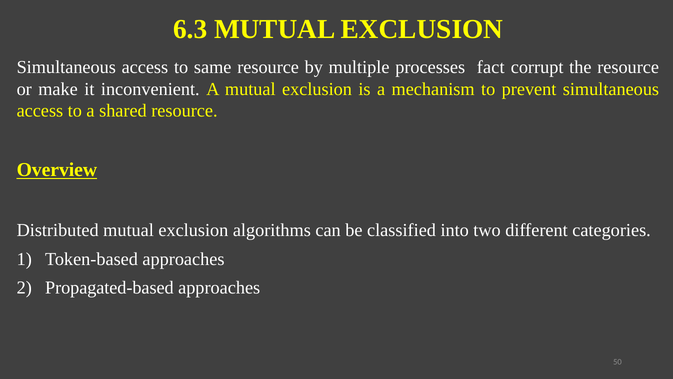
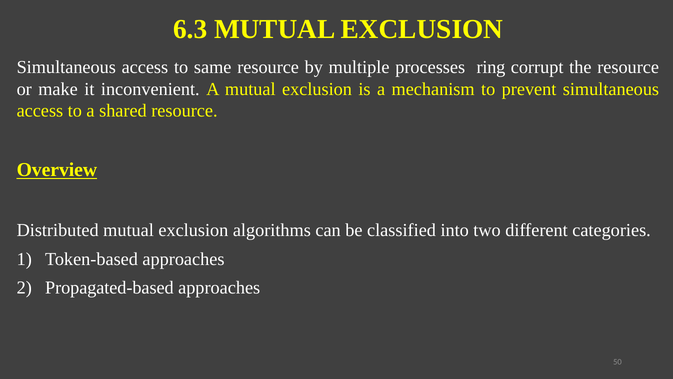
fact: fact -> ring (491, 67)
